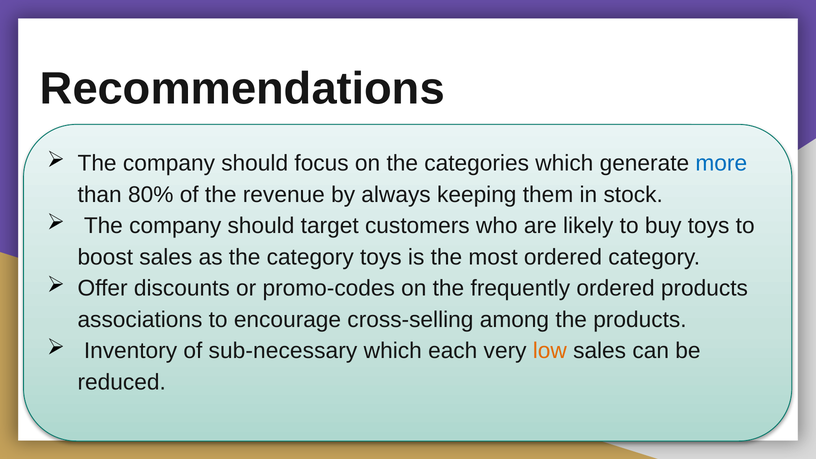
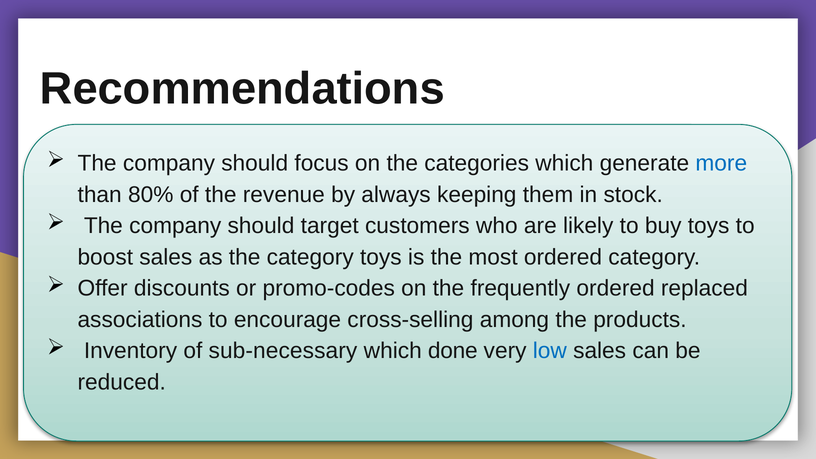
products: products -> replaced (704, 288)
each: each -> done (453, 351)
low colour: orange -> blue (550, 351)
